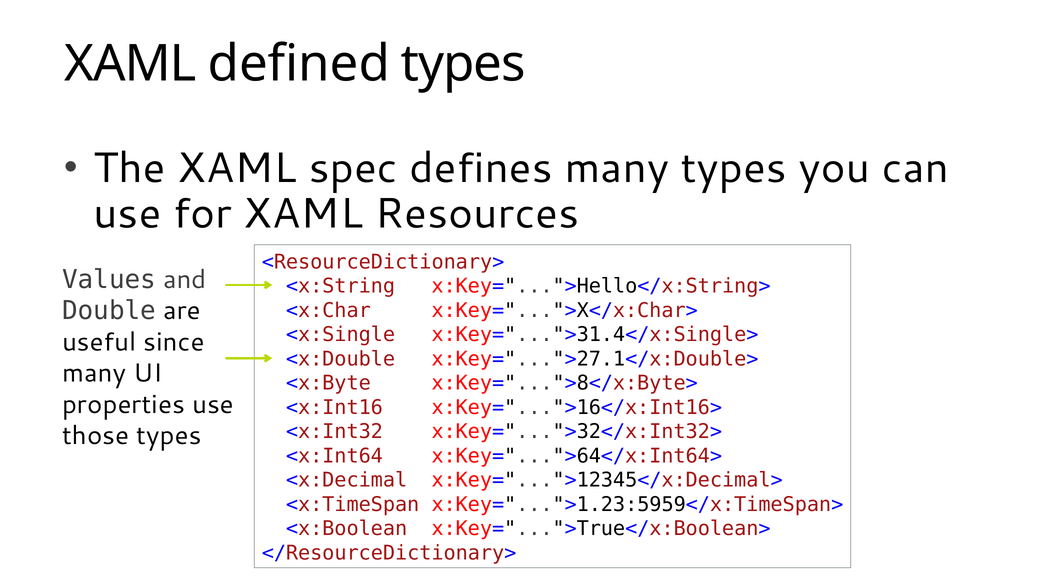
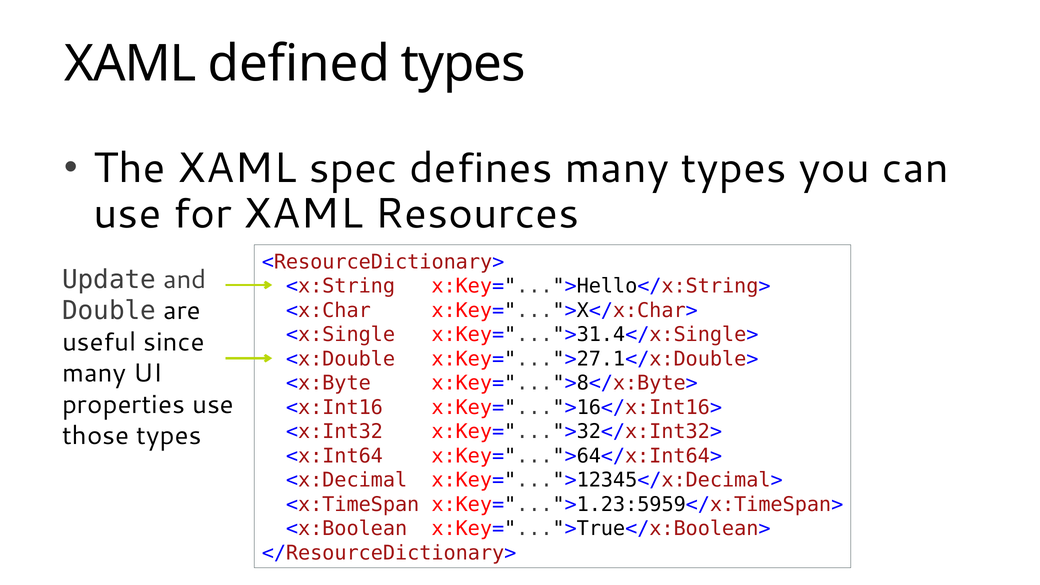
Values: Values -> Update (109, 280)
